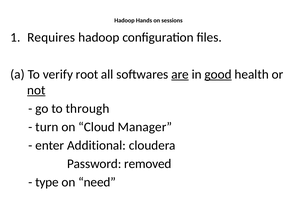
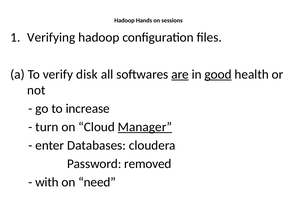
Requires: Requires -> Verifying (51, 38)
root: root -> disk (87, 75)
not underline: present -> none (36, 90)
through: through -> increase (88, 109)
Manager underline: none -> present (145, 127)
Additional: Additional -> Databases (96, 146)
type: type -> with (47, 183)
